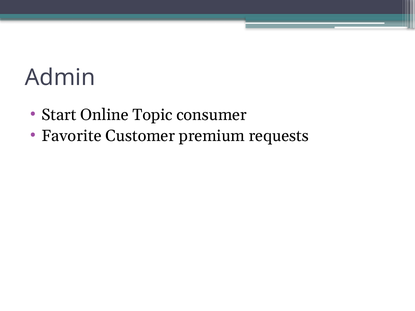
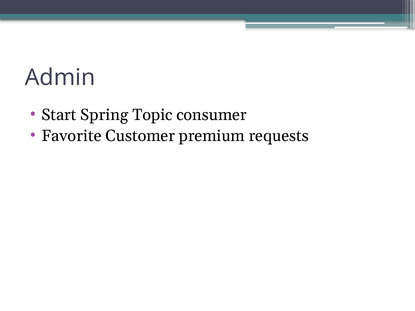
Online: Online -> Spring (104, 115)
